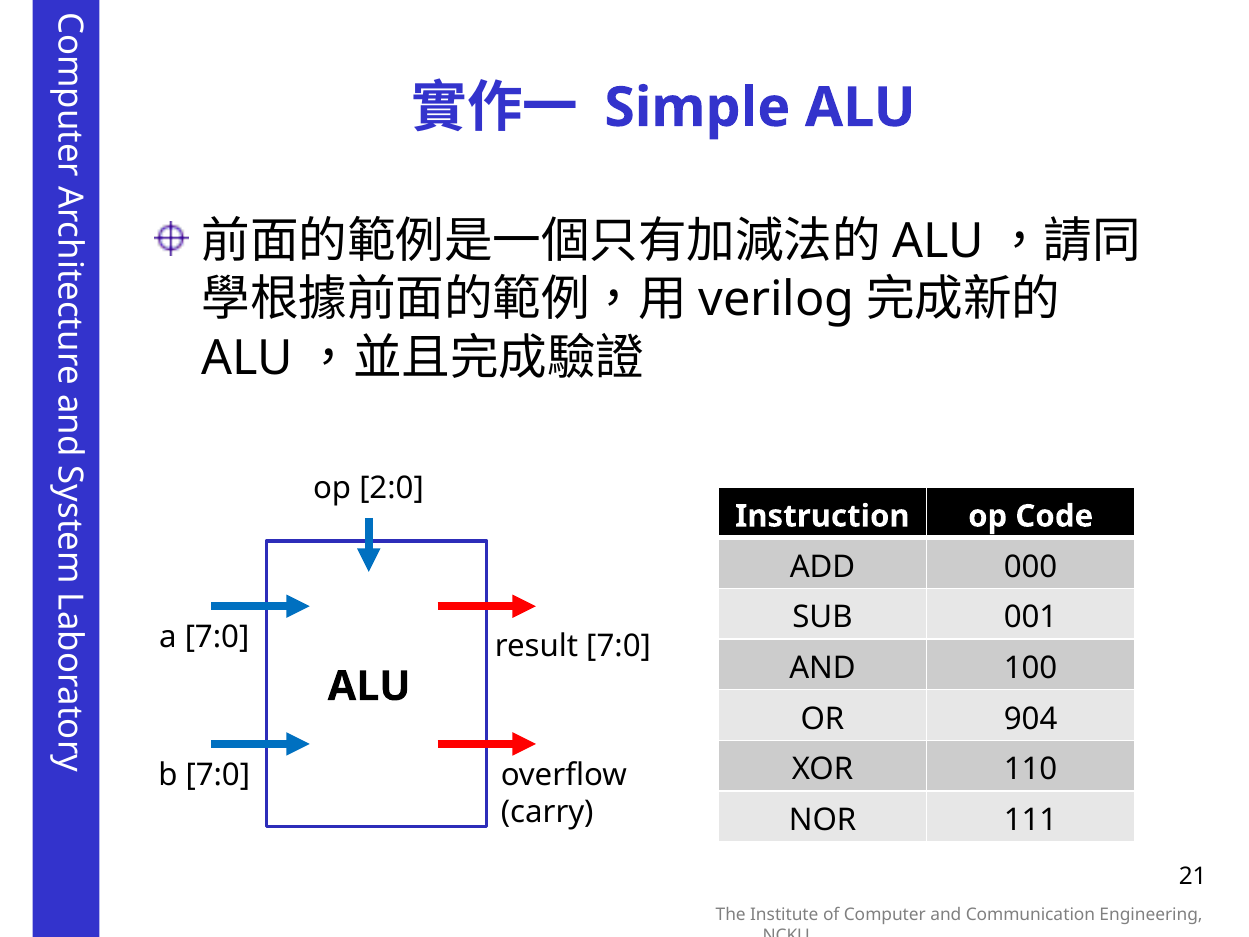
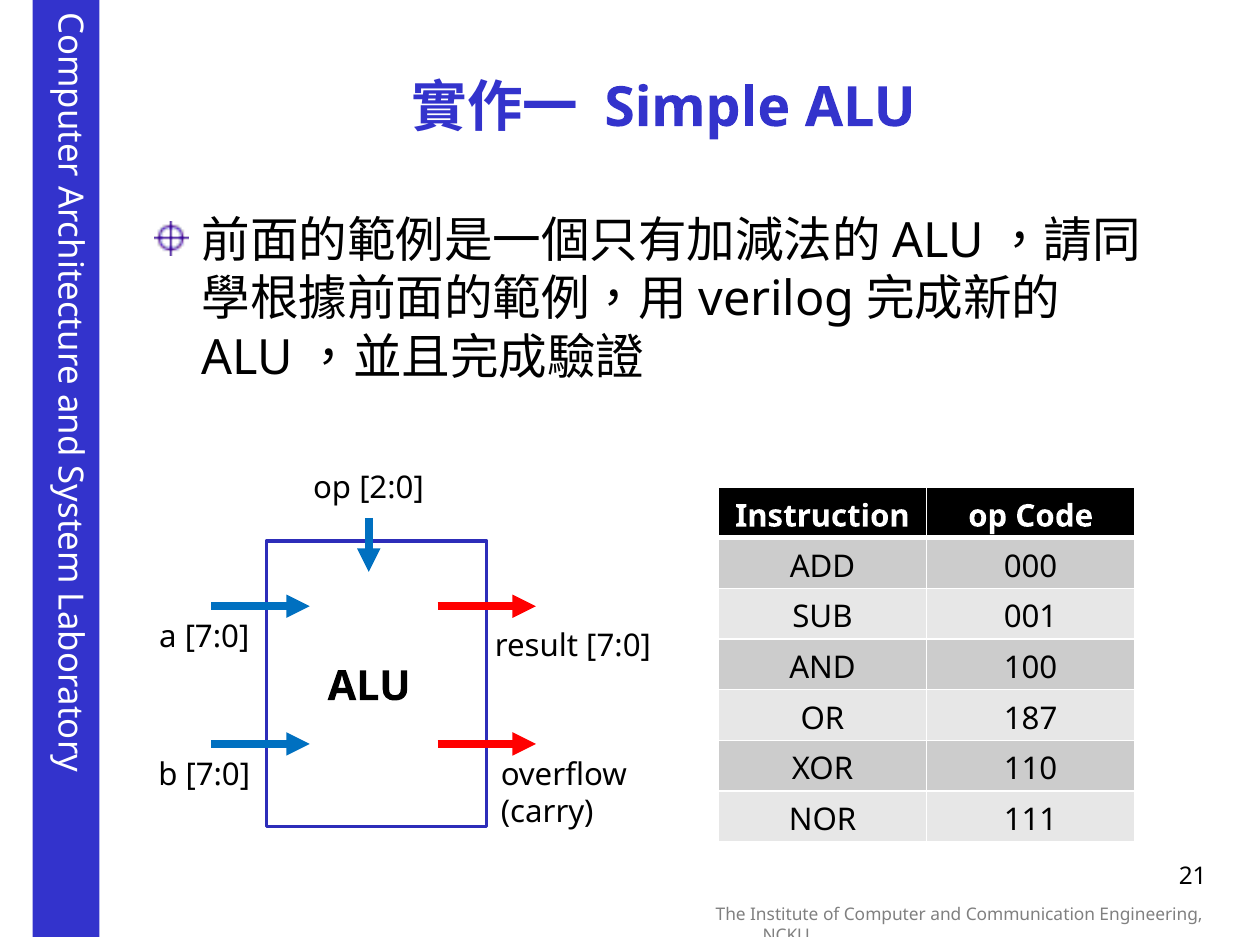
904: 904 -> 187 (1031, 719)
